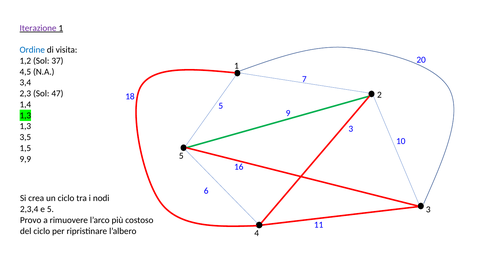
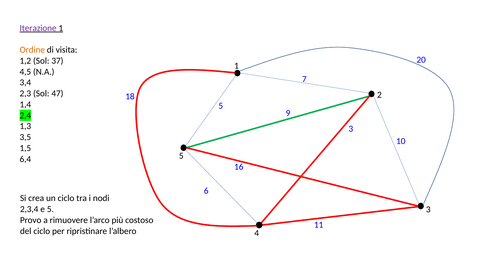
Ordine colour: blue -> orange (32, 50)
1,3: 1,3 -> 2,4 (25, 115)
9,9: 9,9 -> 6,4 (25, 159)
